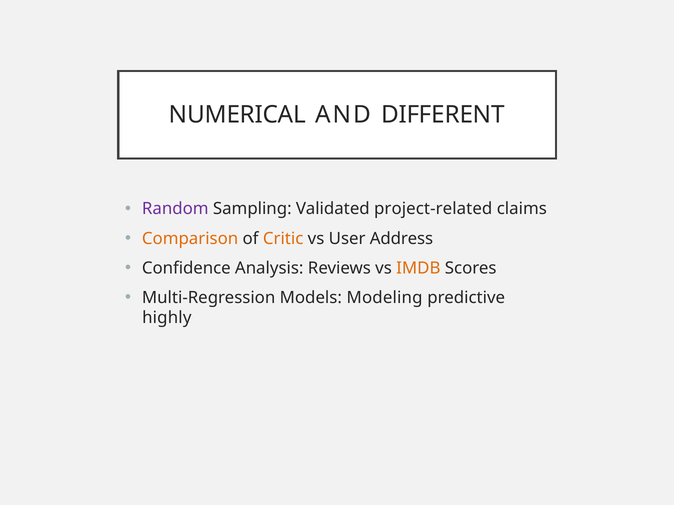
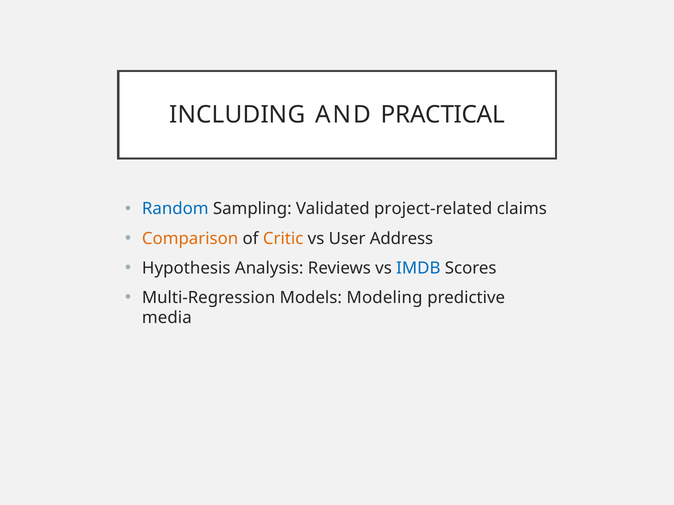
NUMERICAL: NUMERICAL -> INCLUDING (237, 115)
DIFFERENT: DIFFERENT -> PRACTICAL (443, 115)
Random colour: purple -> blue (175, 209)
Confidence: Confidence -> Hypothesis (186, 268)
IMDB colour: orange -> blue (418, 268)
highly: highly -> media (167, 318)
